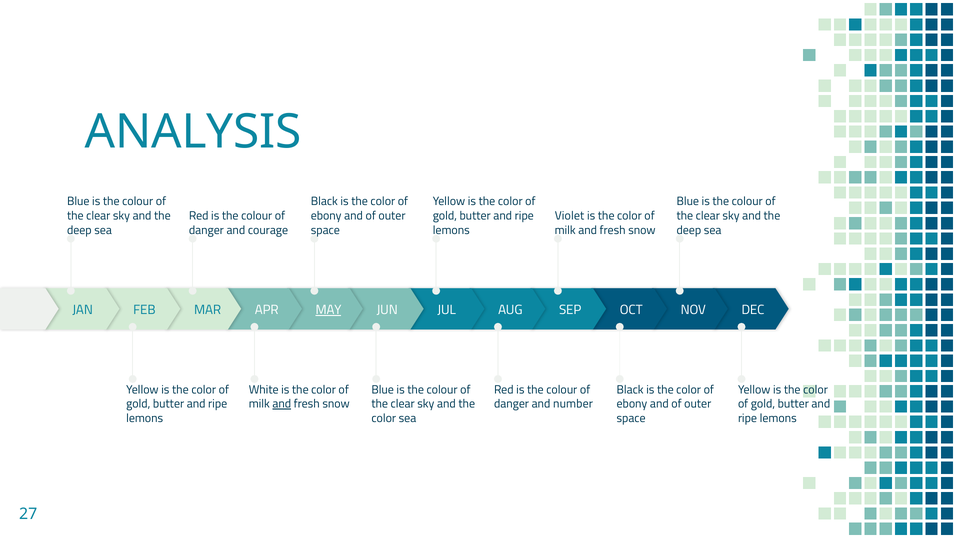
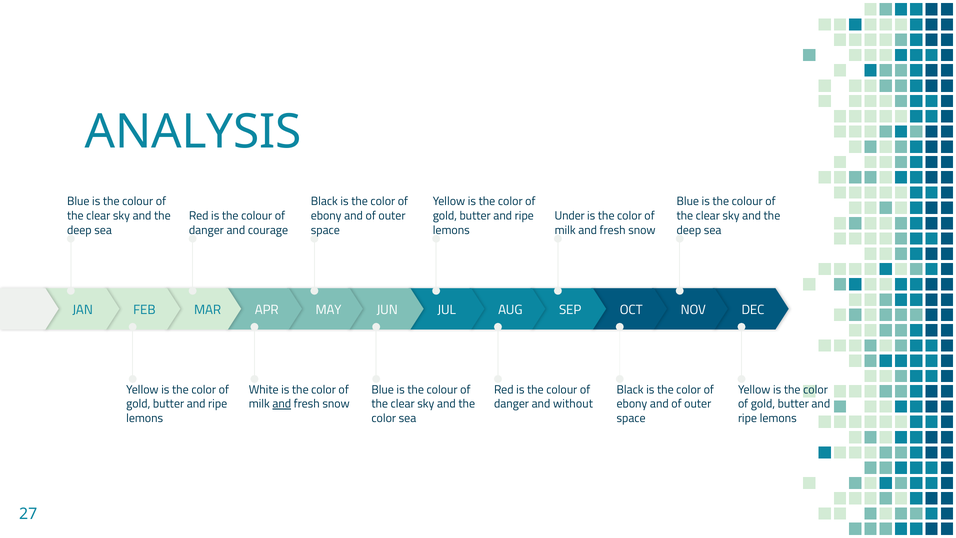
Violet: Violet -> Under (570, 216)
MAY underline: present -> none (329, 310)
number: number -> without (573, 404)
